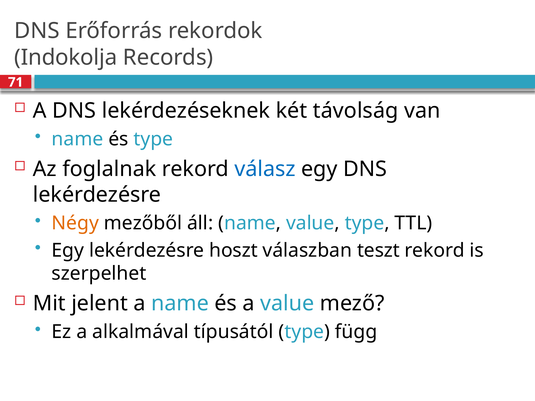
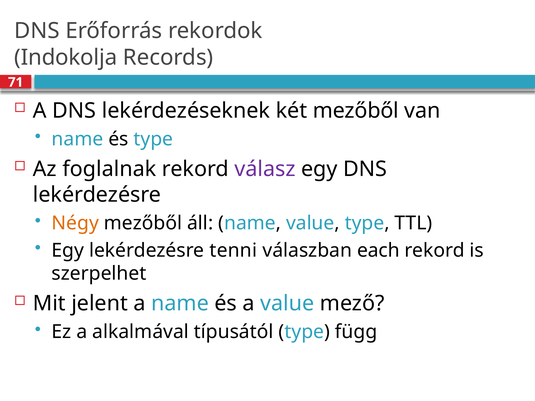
két távolság: távolság -> mezőből (356, 111)
válasz colour: blue -> purple (265, 169)
hoszt: hoszt -> tenni (233, 251)
teszt: teszt -> each (378, 251)
